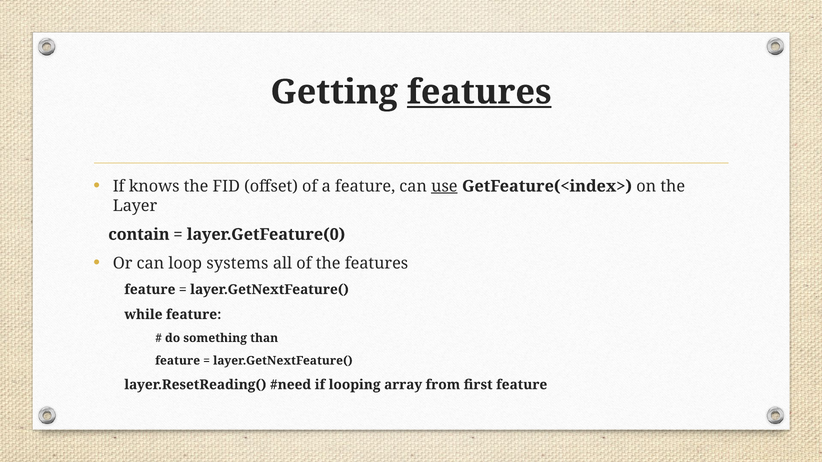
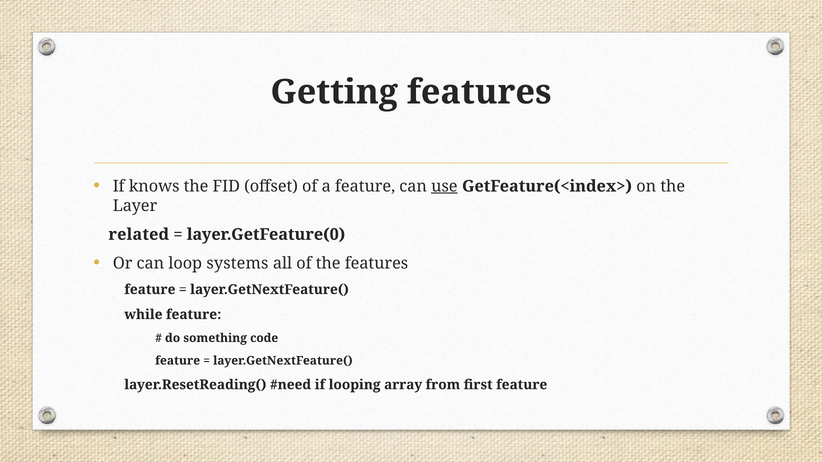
features underline: present -> none (479, 92)
contain: contain -> related (139, 235)
than: than -> code (264, 338)
